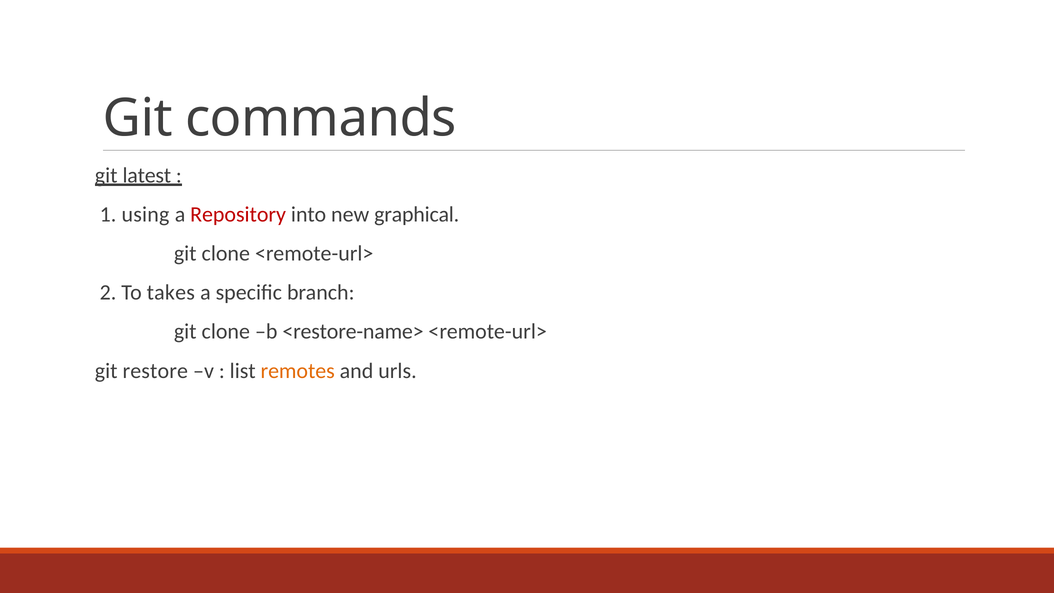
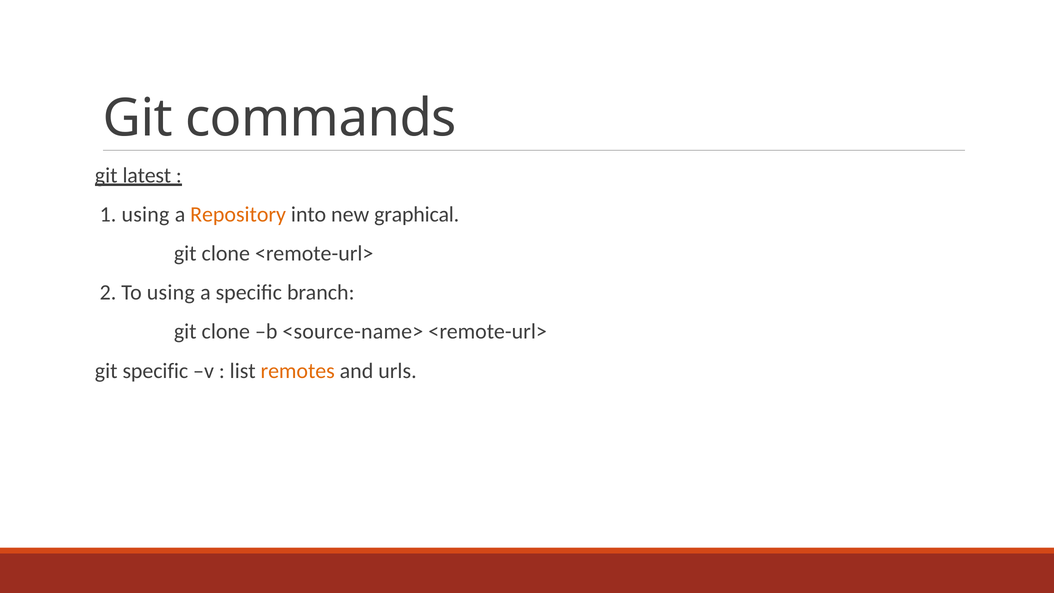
Repository colour: red -> orange (238, 214)
To takes: takes -> using (171, 293)
<restore-name>: <restore-name> -> <source-name> (353, 332)
git restore: restore -> specific (155, 371)
